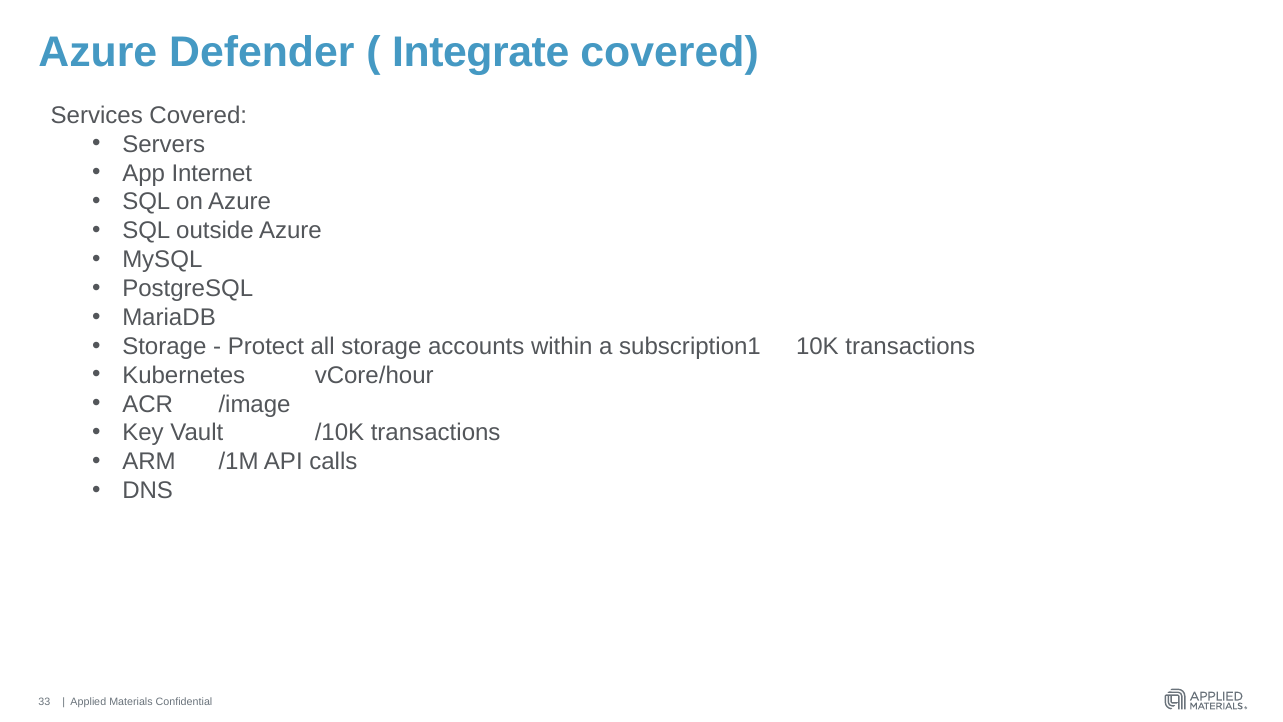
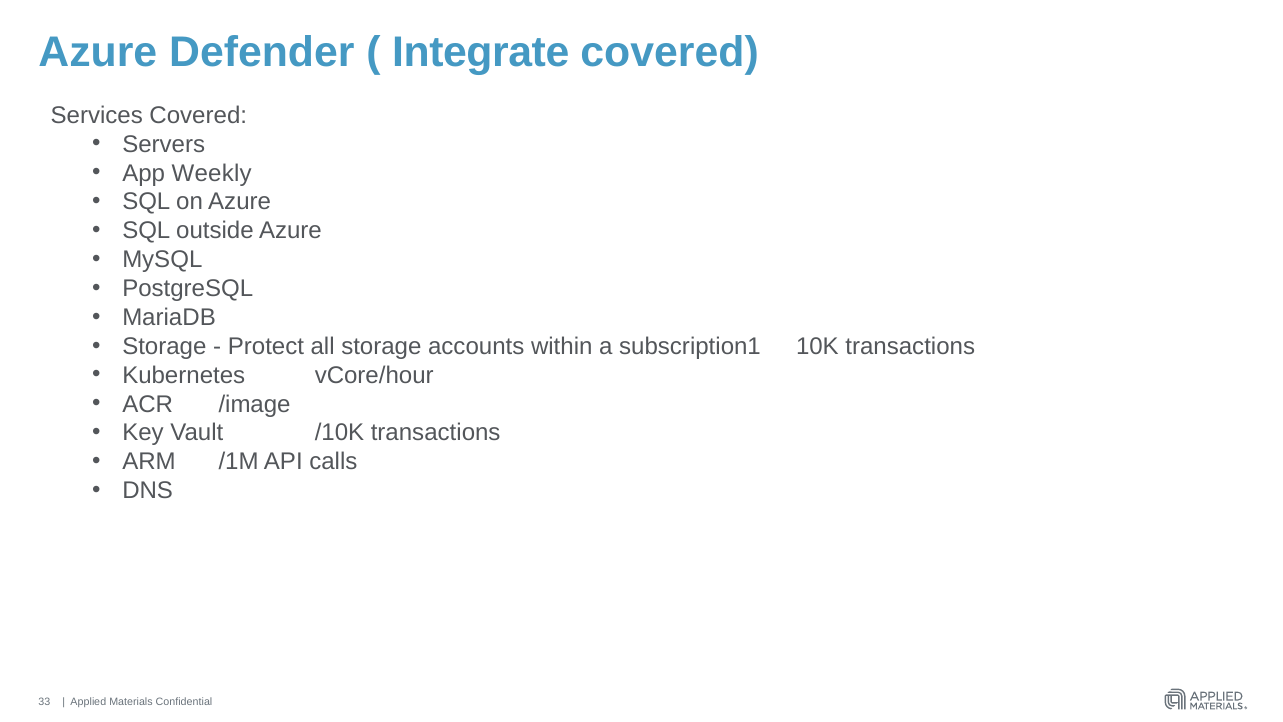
Internet: Internet -> Weekly (212, 173)
